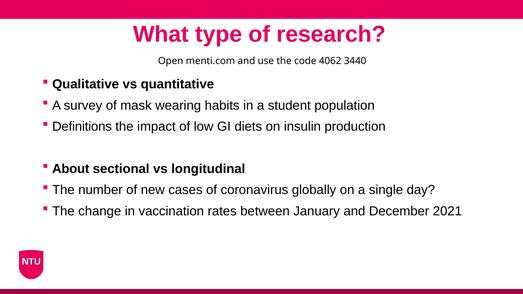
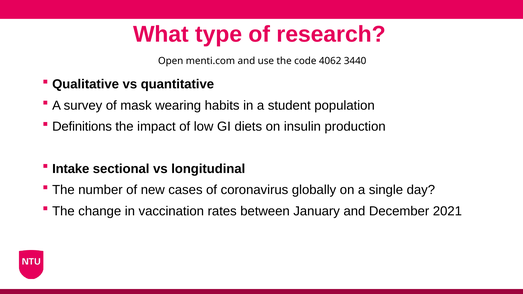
About: About -> Intake (71, 169)
